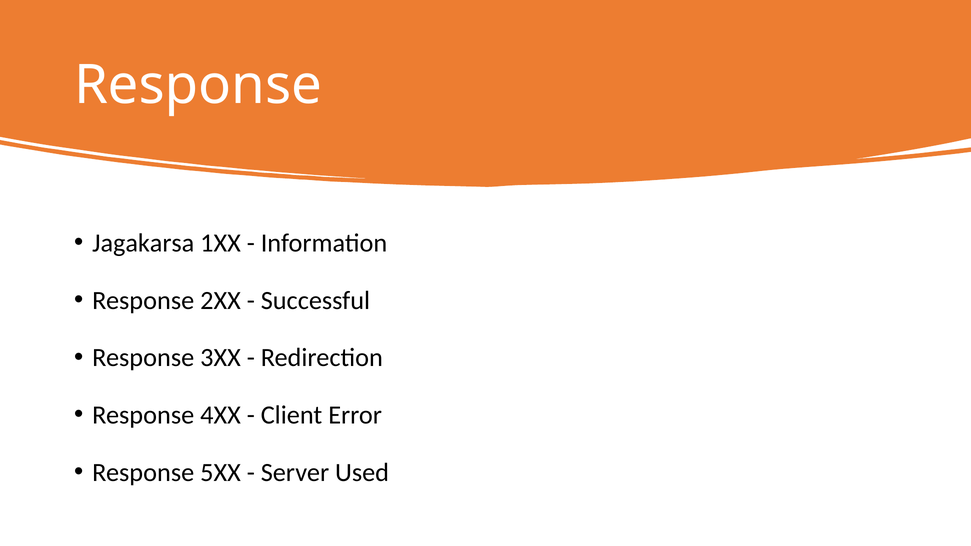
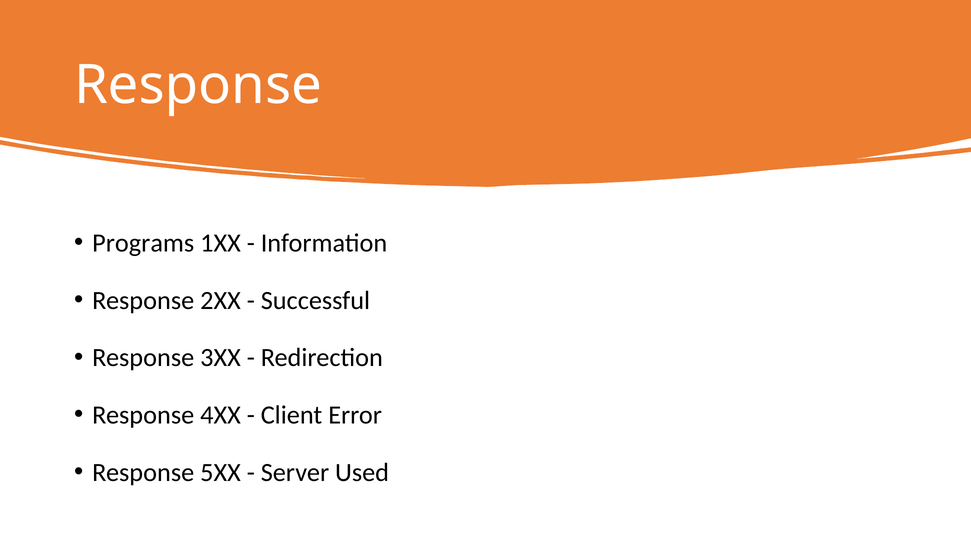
Jagakarsa: Jagakarsa -> Programs (143, 243)
